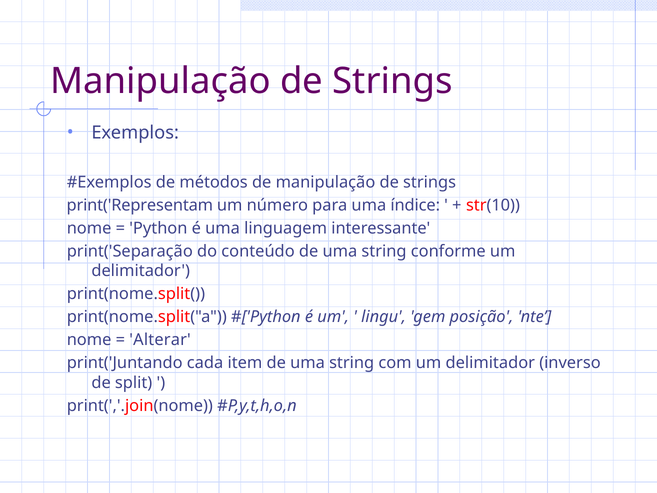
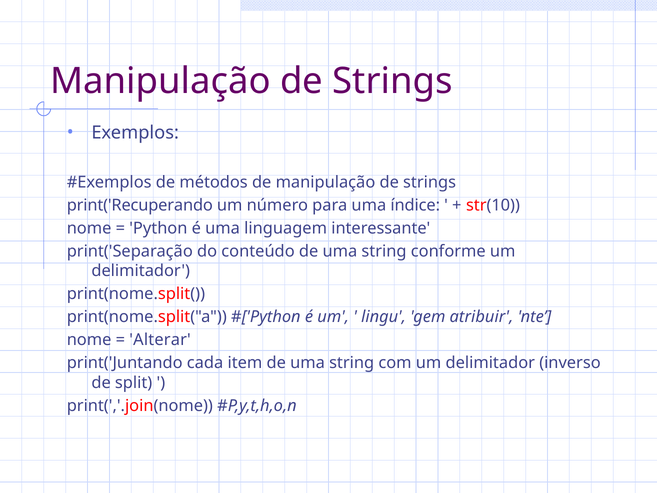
print('Representam: print('Representam -> print('Recuperando (140, 205)
posição: posição -> atribuir (481, 317)
